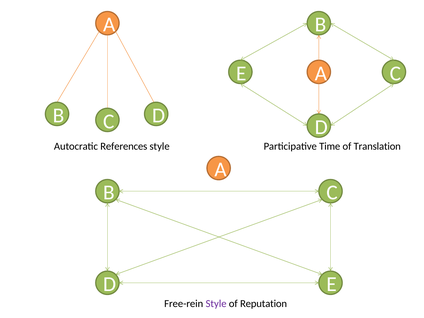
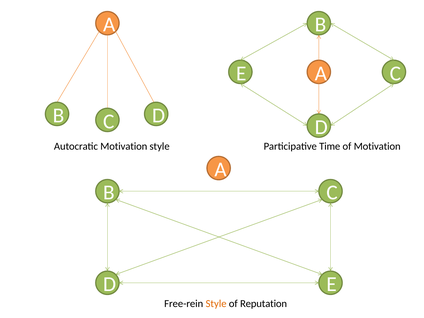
Autocratic References: References -> Motivation (124, 146)
of Translation: Translation -> Motivation (377, 146)
Style colour: purple -> orange (216, 304)
